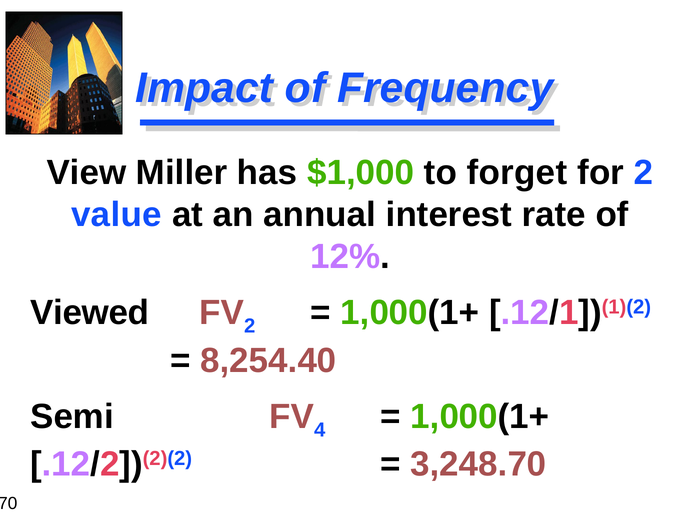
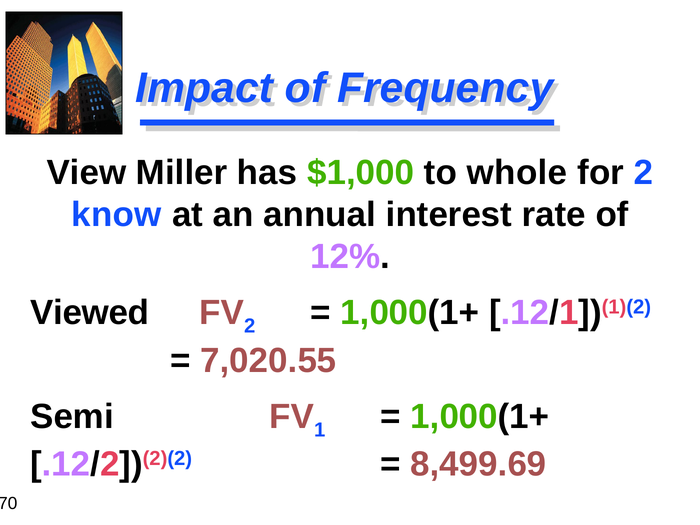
forget: forget -> whole (517, 173)
value: value -> know (116, 215)
8,254.40: 8,254.40 -> 7,020.55 (268, 360)
4: 4 -> 1 (320, 430)
3,248.70: 3,248.70 -> 8,499.69 (478, 464)
